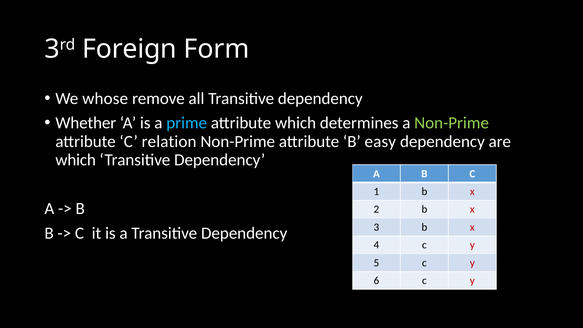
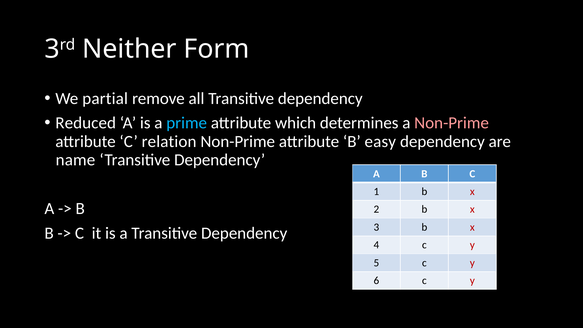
Foreign: Foreign -> Neither (129, 49)
whose: whose -> partial (105, 99)
Whether: Whether -> Reduced (86, 123)
Non-Prime colour: light green -> pink (452, 123)
which: which -> name (75, 160)
